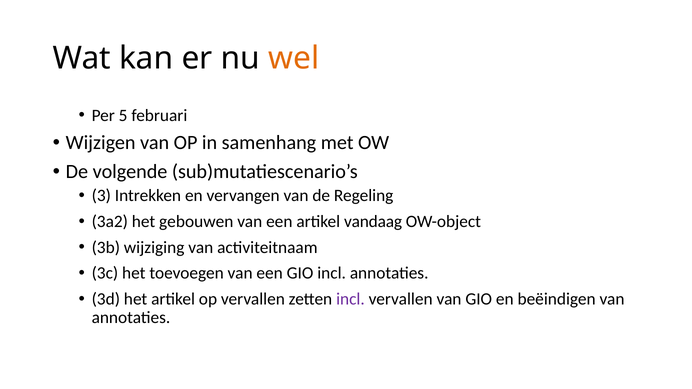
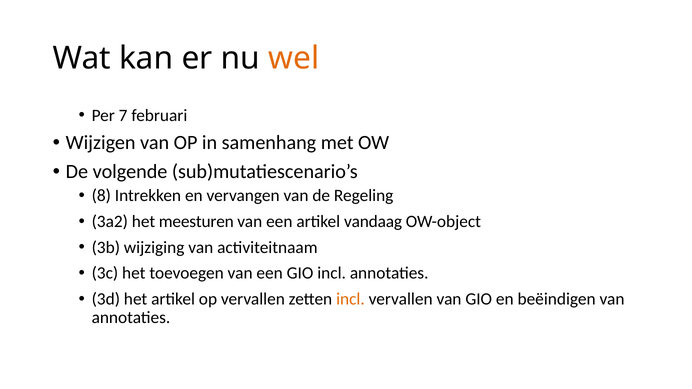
5: 5 -> 7 (123, 115)
3: 3 -> 8 (101, 196)
gebouwen: gebouwen -> meesturen (196, 222)
incl colour: purple -> orange (350, 299)
